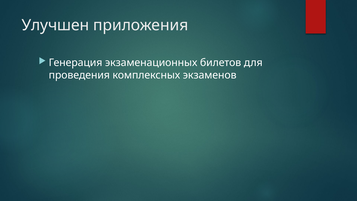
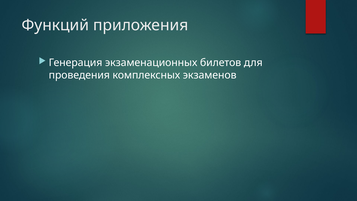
Улучшен: Улучшен -> Функций (55, 25)
